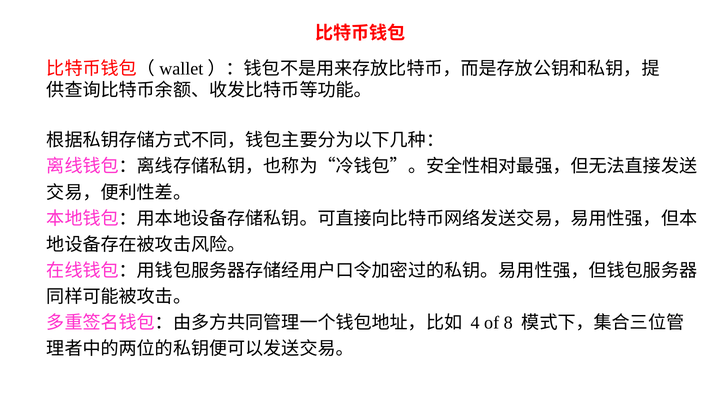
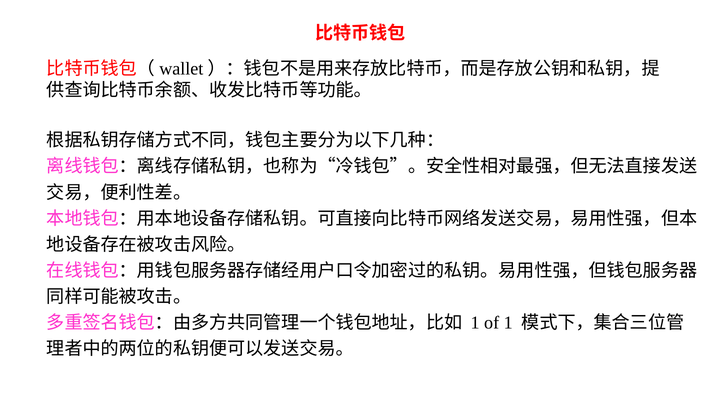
4: 4 -> 1 (475, 323)
of 8: 8 -> 1 (508, 323)
